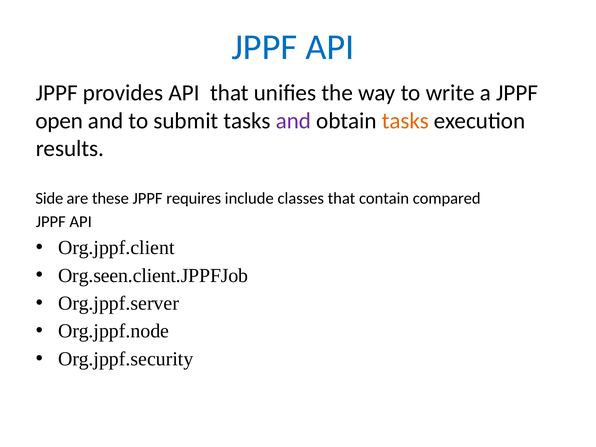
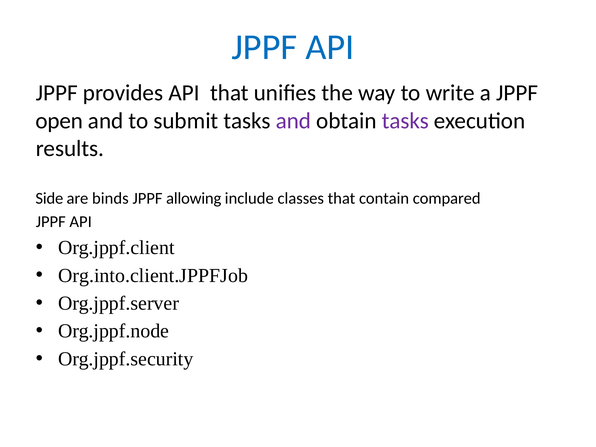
tasks colour: orange -> purple (405, 121)
these: these -> binds (110, 198)
requires: requires -> allowing (194, 198)
Org.seen.client.JPPFJob: Org.seen.client.JPPFJob -> Org.into.client.JPPFJob (153, 275)
